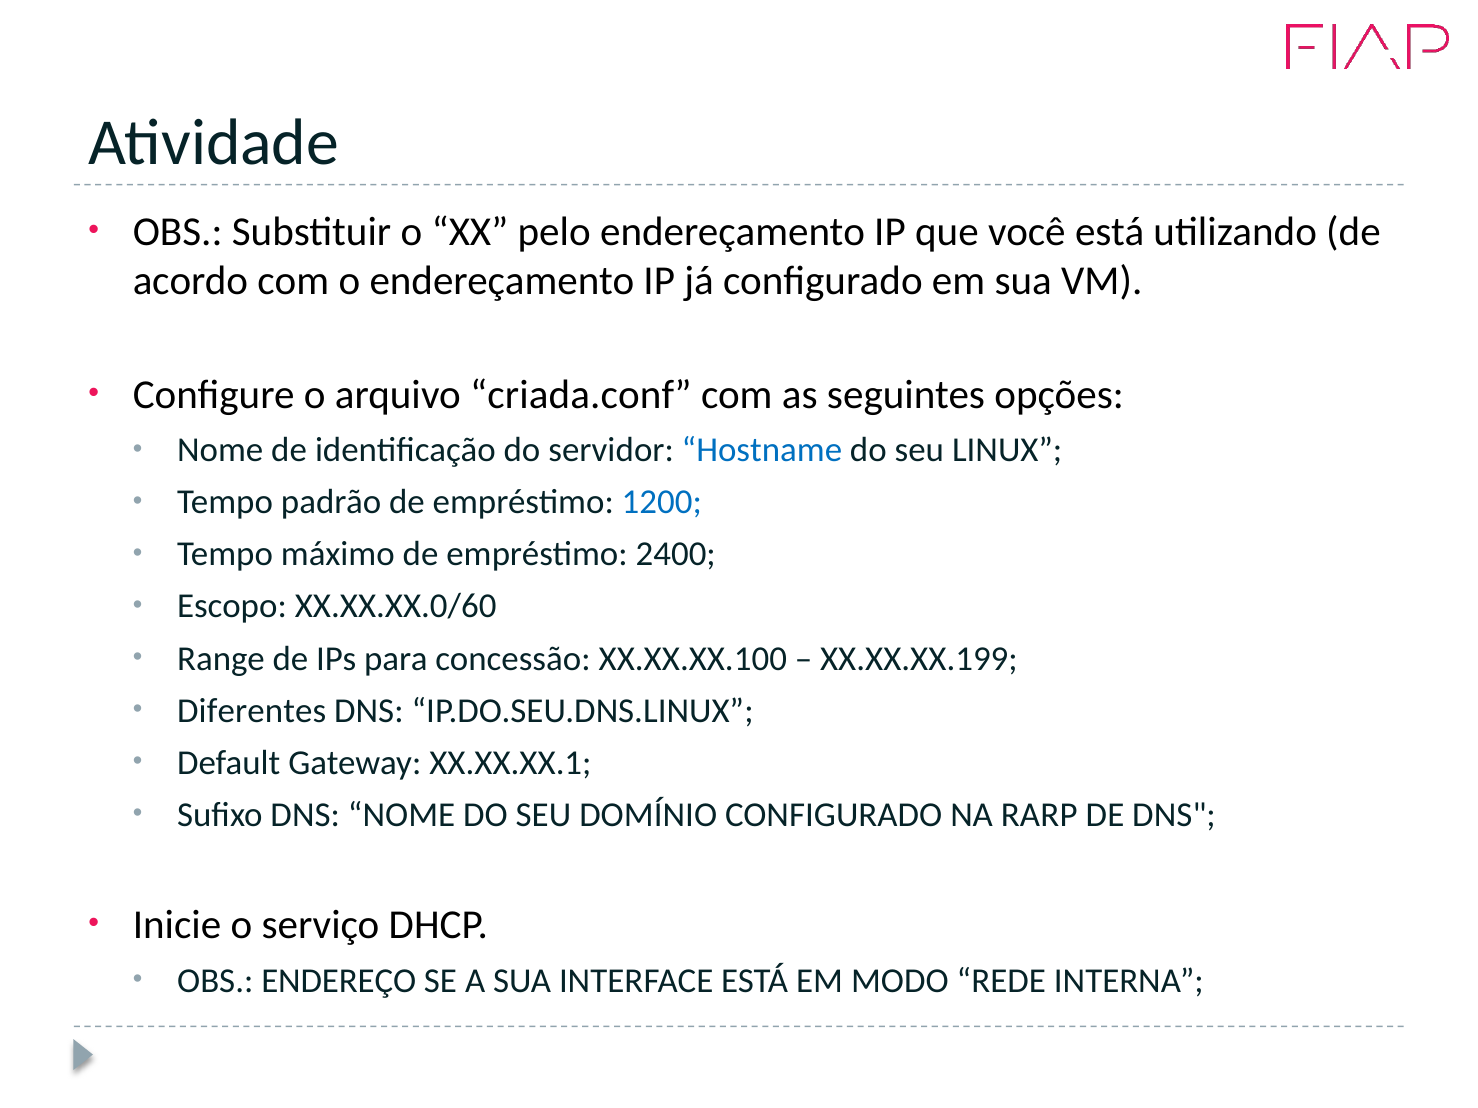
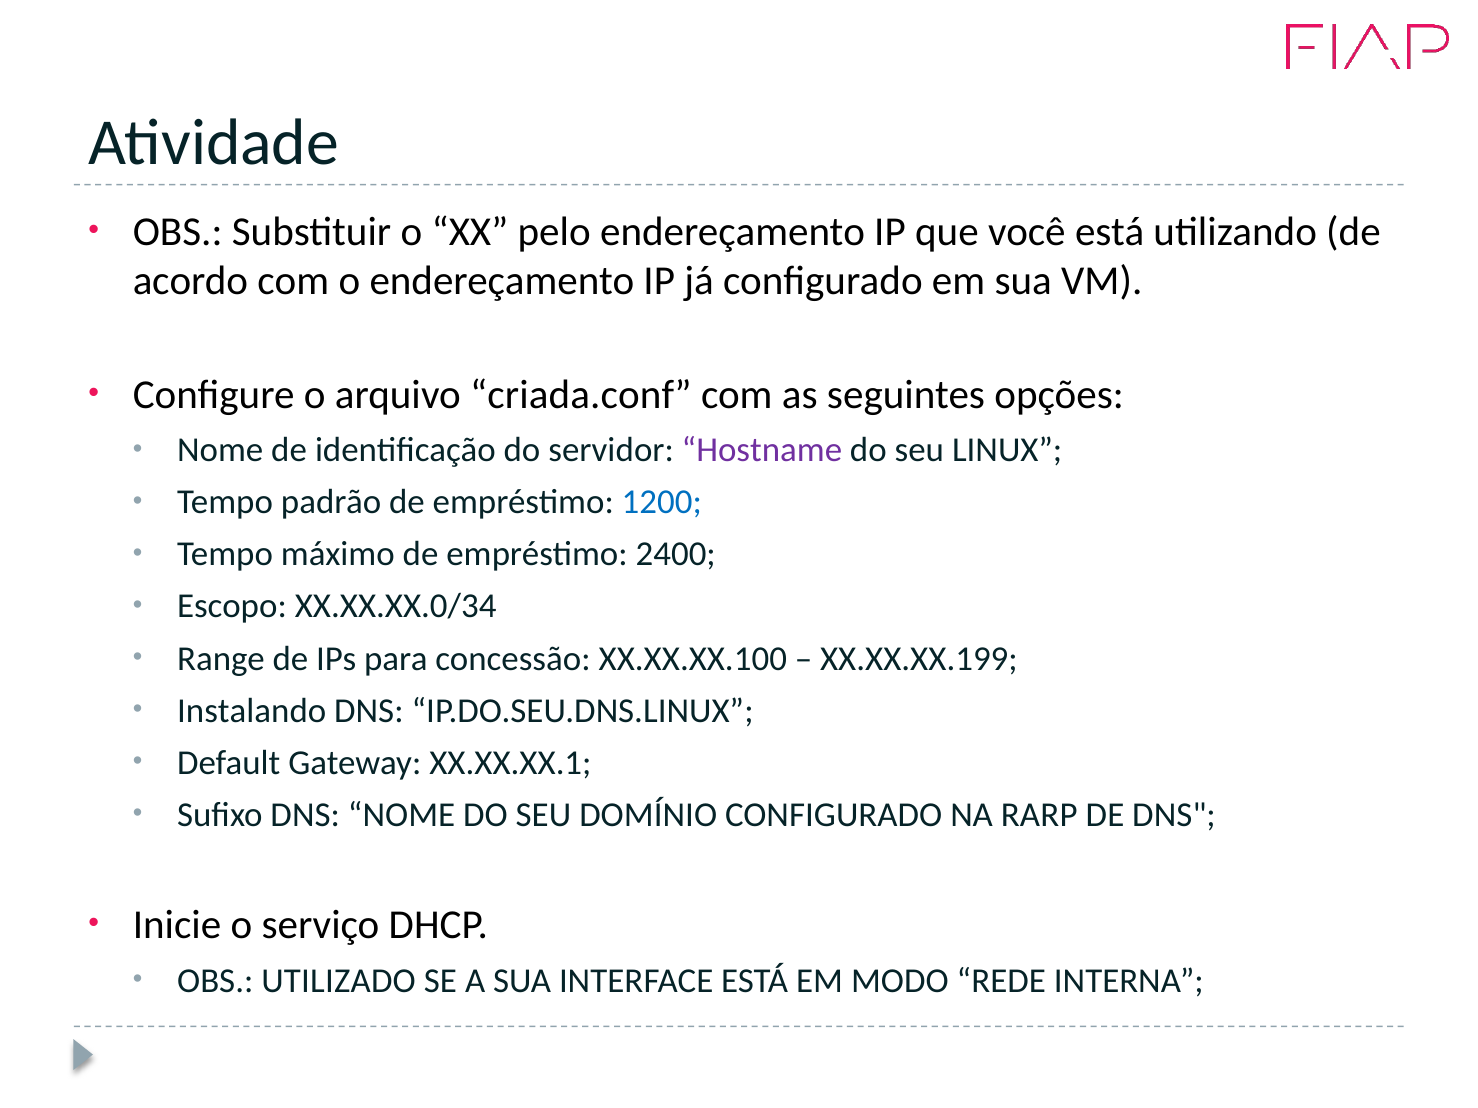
Hostname colour: blue -> purple (762, 450)
XX.XX.XX.0/60: XX.XX.XX.0/60 -> XX.XX.XX.0/34 (396, 607)
Diferentes: Diferentes -> Instalando (252, 711)
ENDEREÇO: ENDEREÇO -> UTILIZADO (339, 981)
